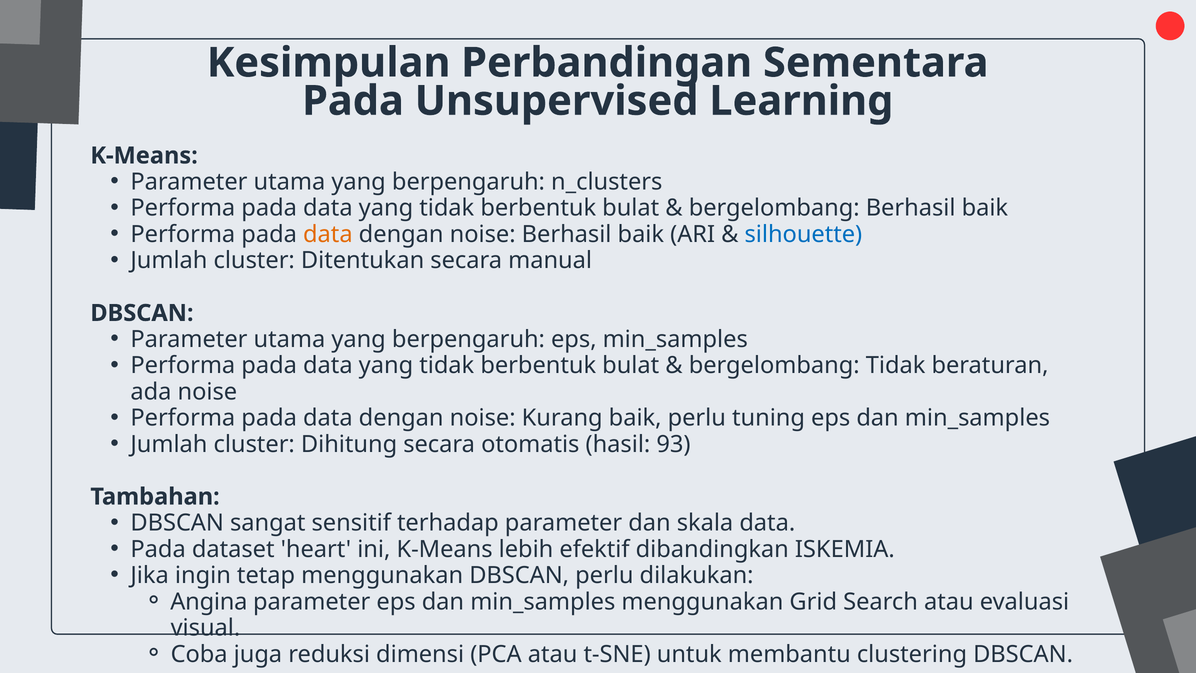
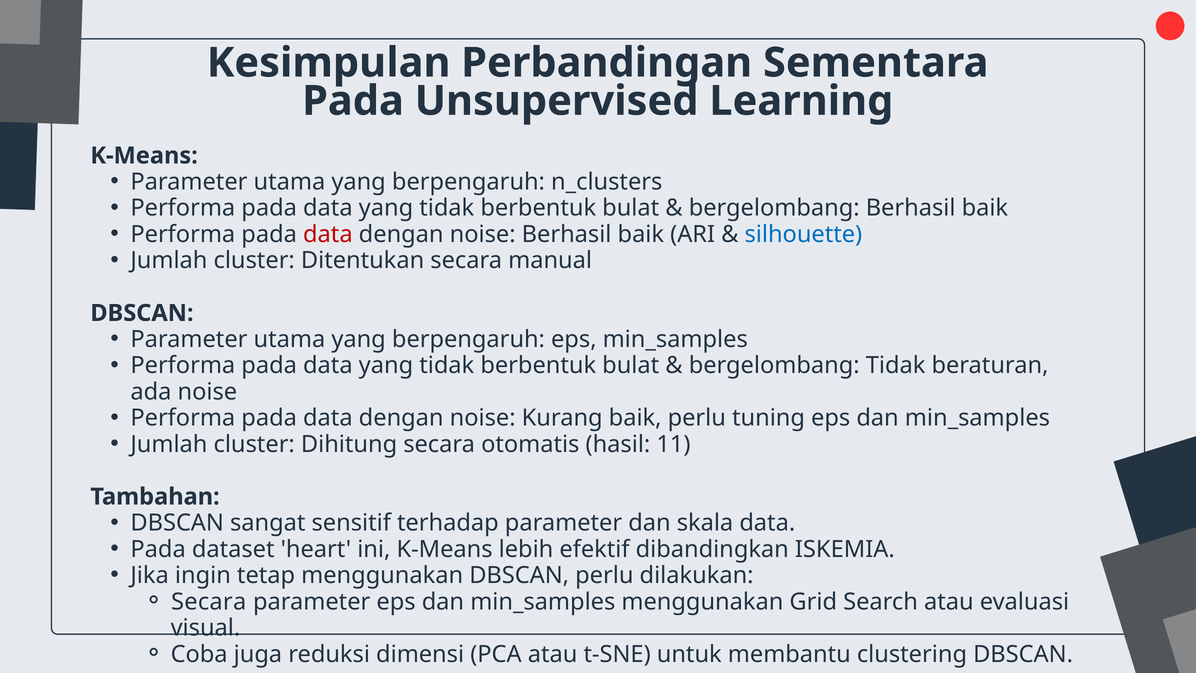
data colour: orange -> red (328, 234)
93: 93 -> 11 (673, 444)
Angina: Angina -> Secara (209, 601)
